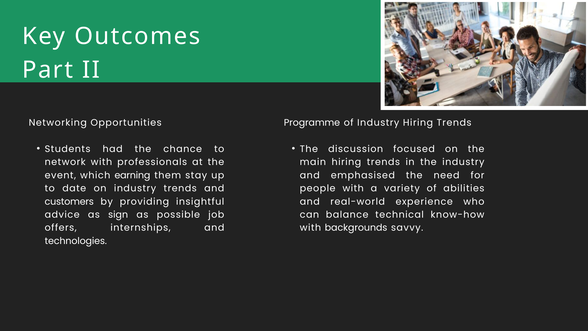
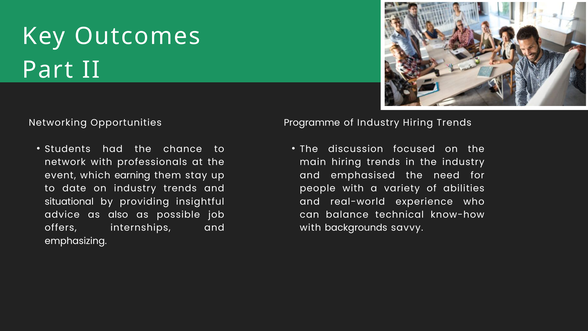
customers: customers -> situational (69, 201)
sign: sign -> also (118, 215)
technologies: technologies -> emphasizing (76, 241)
